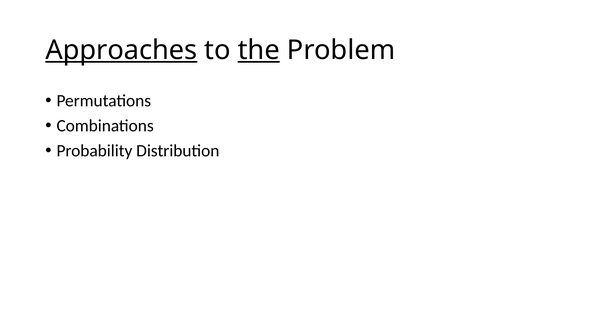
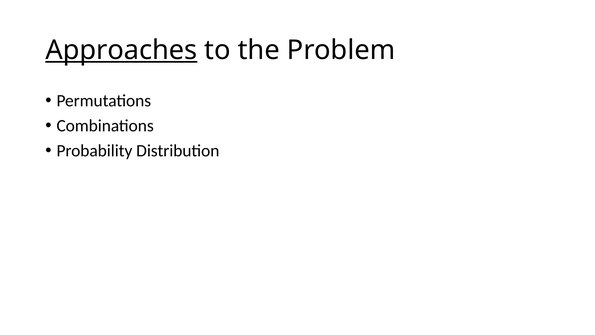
the underline: present -> none (259, 50)
